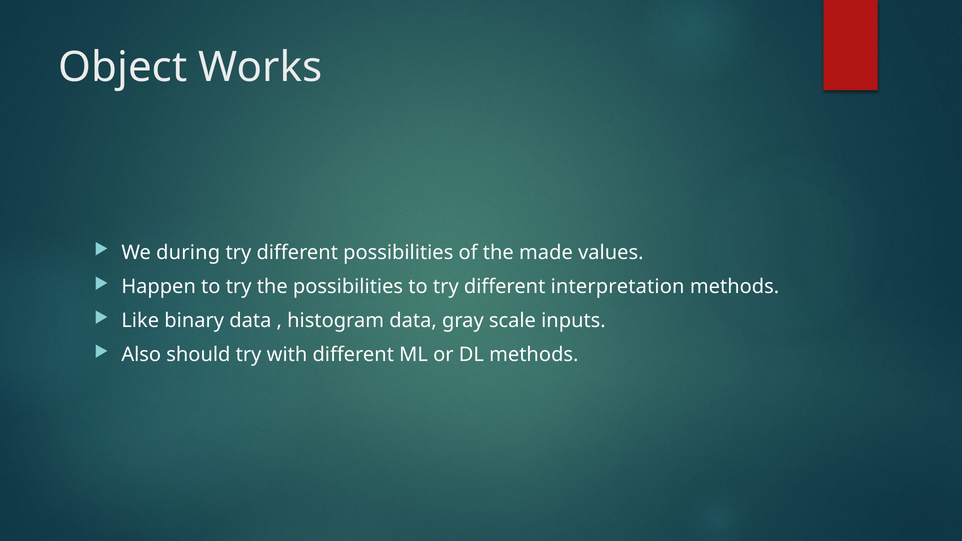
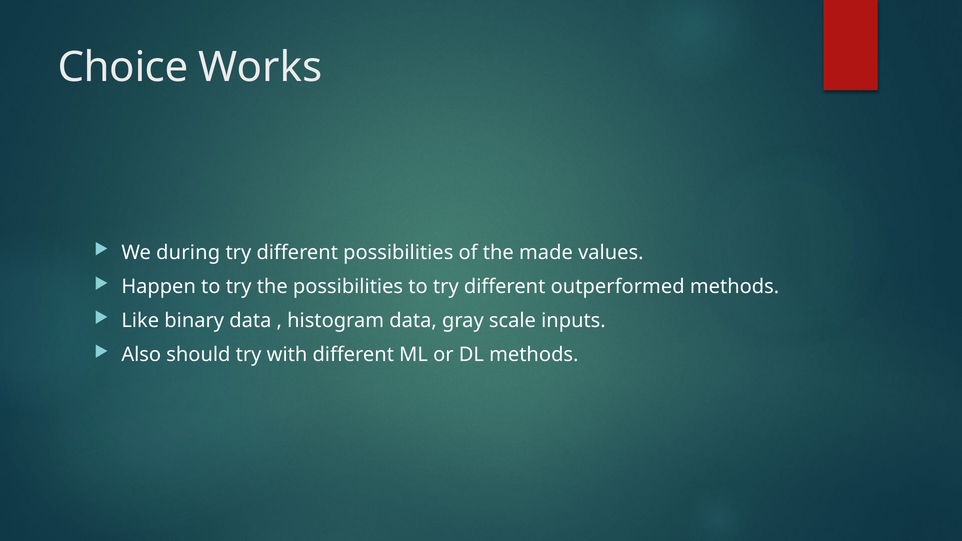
Object: Object -> Choice (123, 68)
interpretation: interpretation -> outperformed (618, 287)
